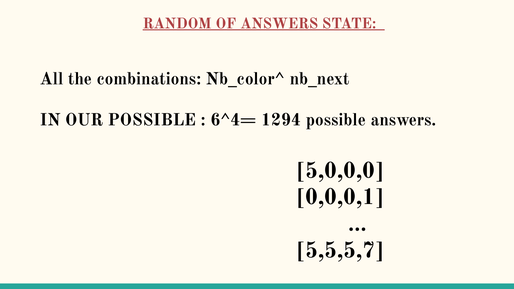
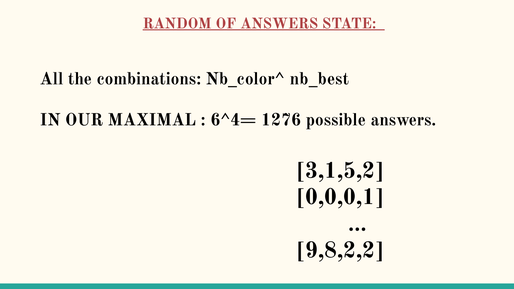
nb_next: nb_next -> nb_best (319, 79)
OUR POSSIBLE: POSSIBLE -> MAXIMAL (152, 120)
1294: 1294 -> 1276 (281, 120)
5,0,0,0: 5,0,0,0 -> 3,1,5,2 (340, 170)
5,5,5,7: 5,5,5,7 -> 9,8,2,2 (340, 250)
